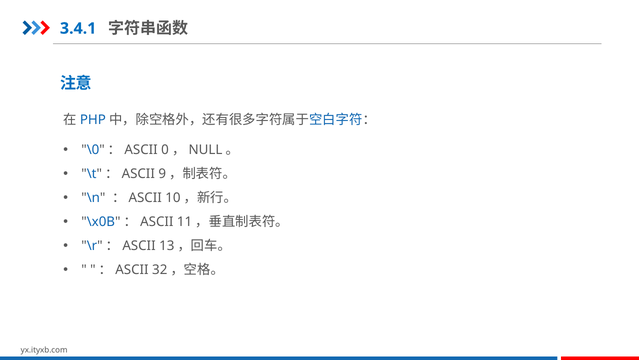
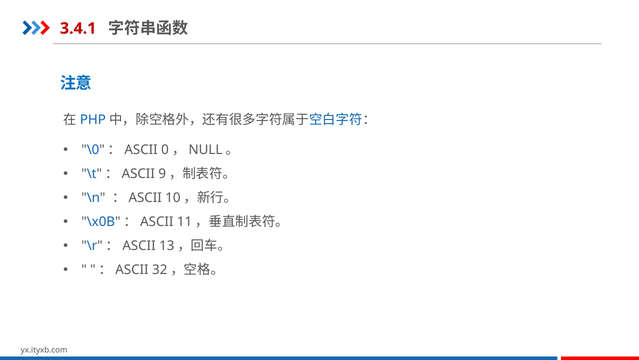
3.4.1 colour: blue -> red (78, 28)
